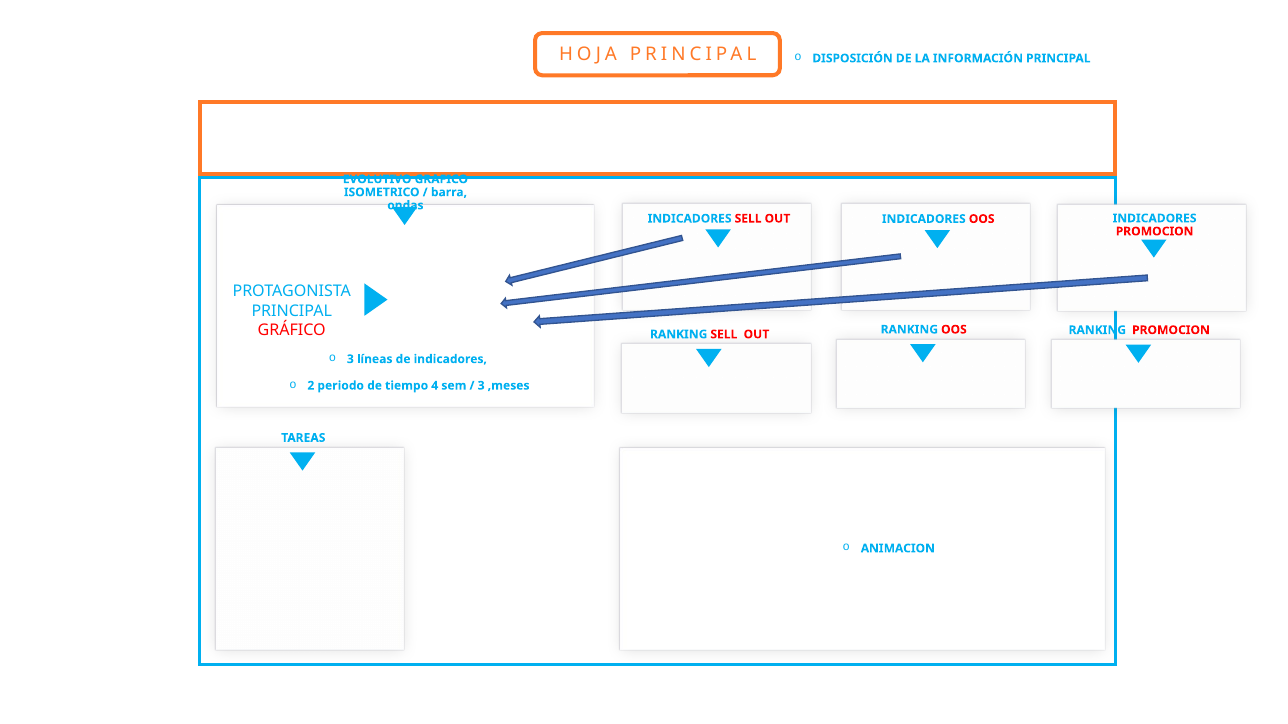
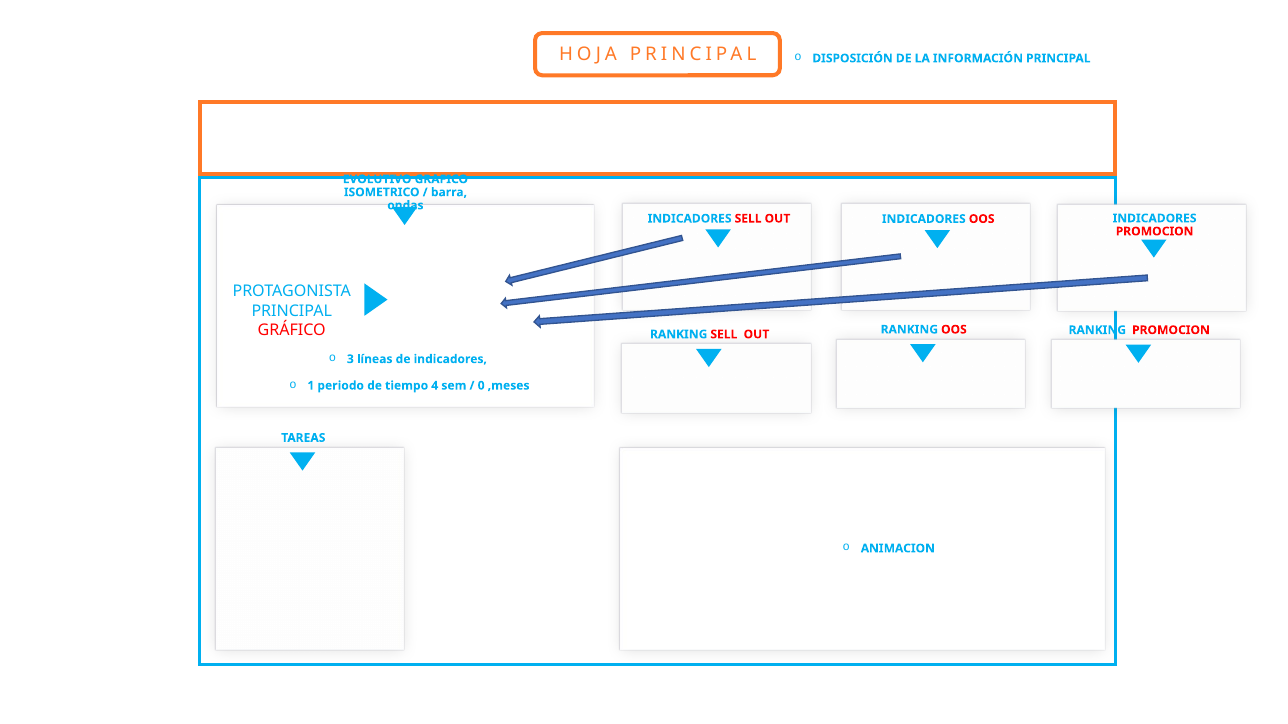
2: 2 -> 1 (311, 386)
3: 3 -> 0 (481, 386)
